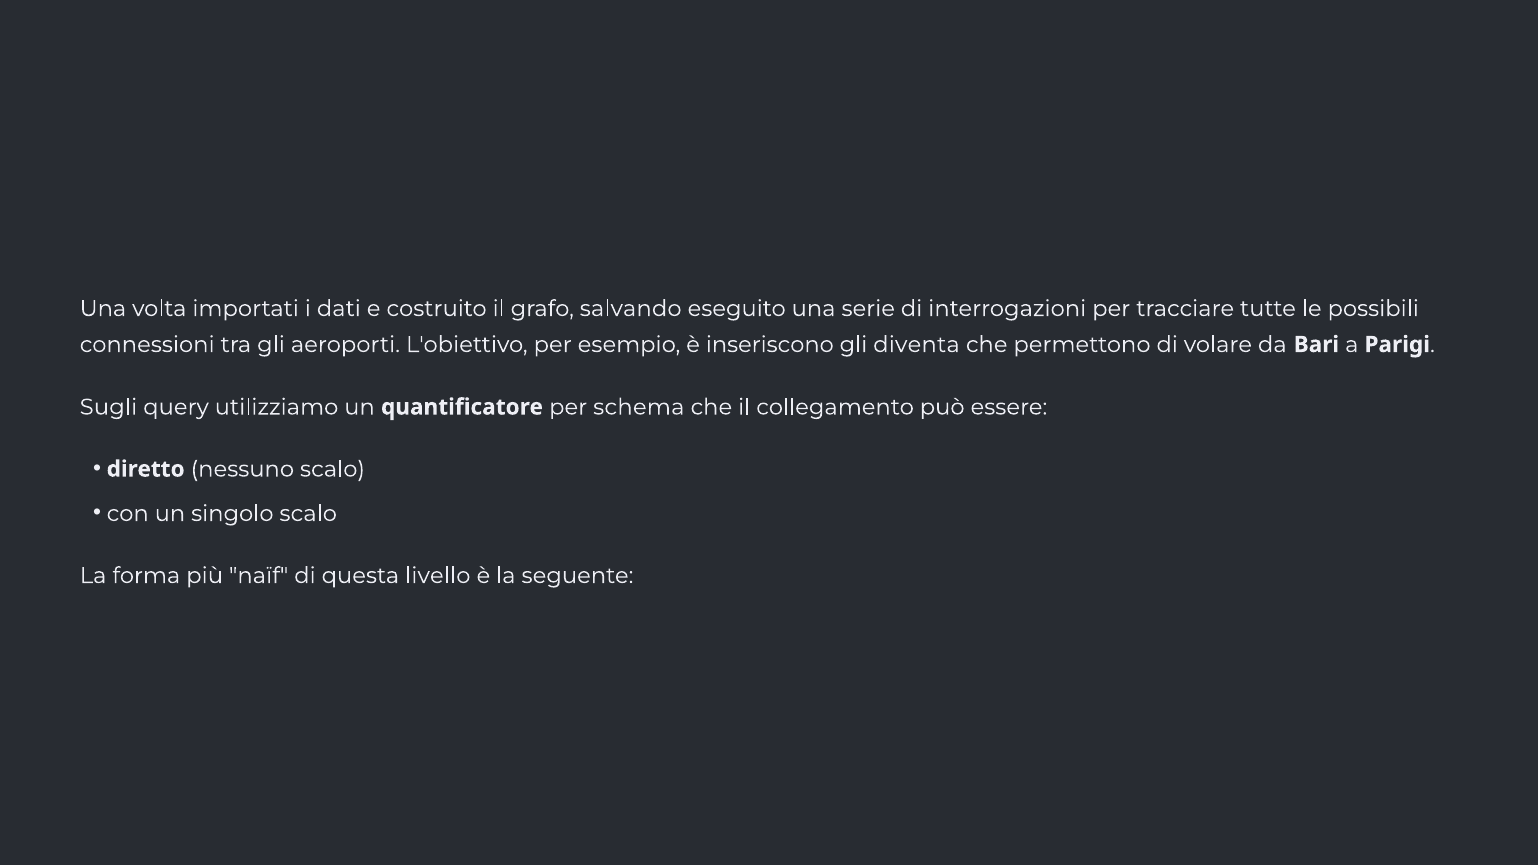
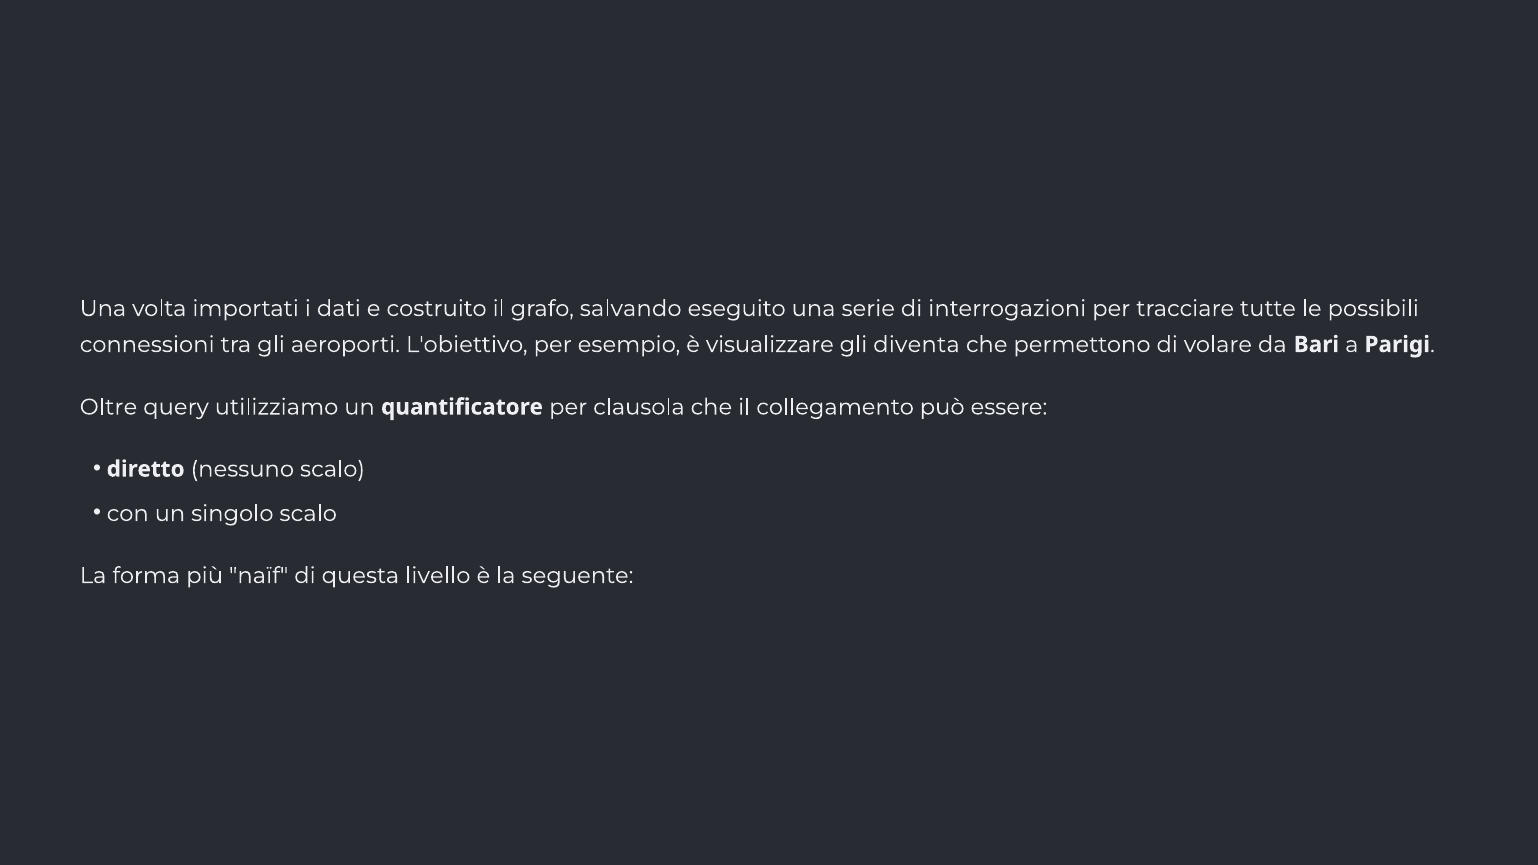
inseriscono: inseriscono -> visualizzare (770, 345)
Sugli: Sugli -> Oltre (108, 407)
schema: schema -> clausola (639, 407)
